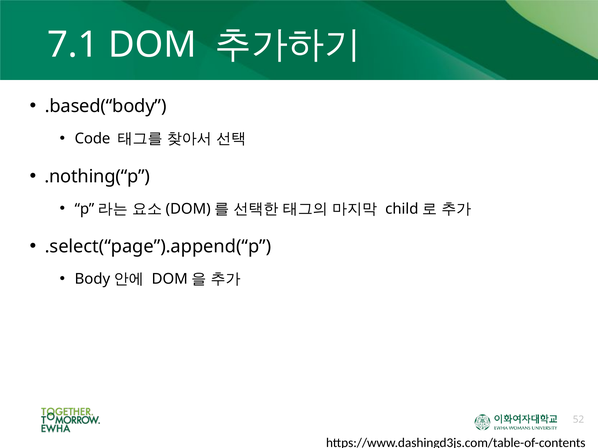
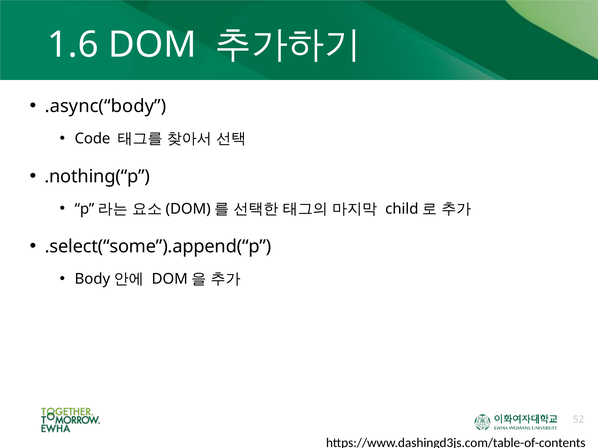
7.1: 7.1 -> 1.6 (73, 45)
.based(“body: .based(“body -> .async(“body (105, 106)
.select(“page”).append(“p: .select(“page”).append(“p -> .select(“some”).append(“p (158, 247)
